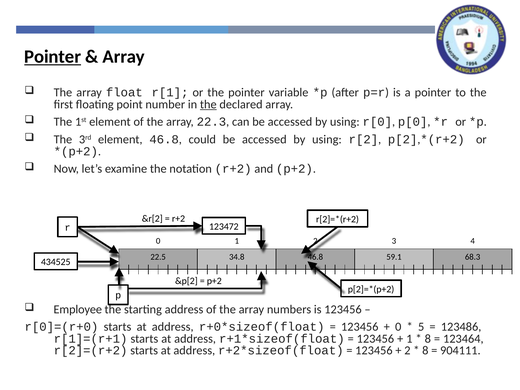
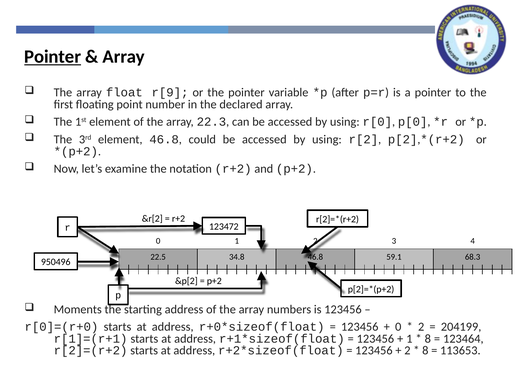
r[1: r[1 -> r[9 (170, 93)
the underline: present -> none (208, 104)
434525: 434525 -> 950496 (56, 262)
Employee: Employee -> Moments (78, 309)
5: 5 -> 2 (421, 327)
123486: 123486 -> 204199 (461, 327)
904111: 904111 -> 113653 (460, 351)
